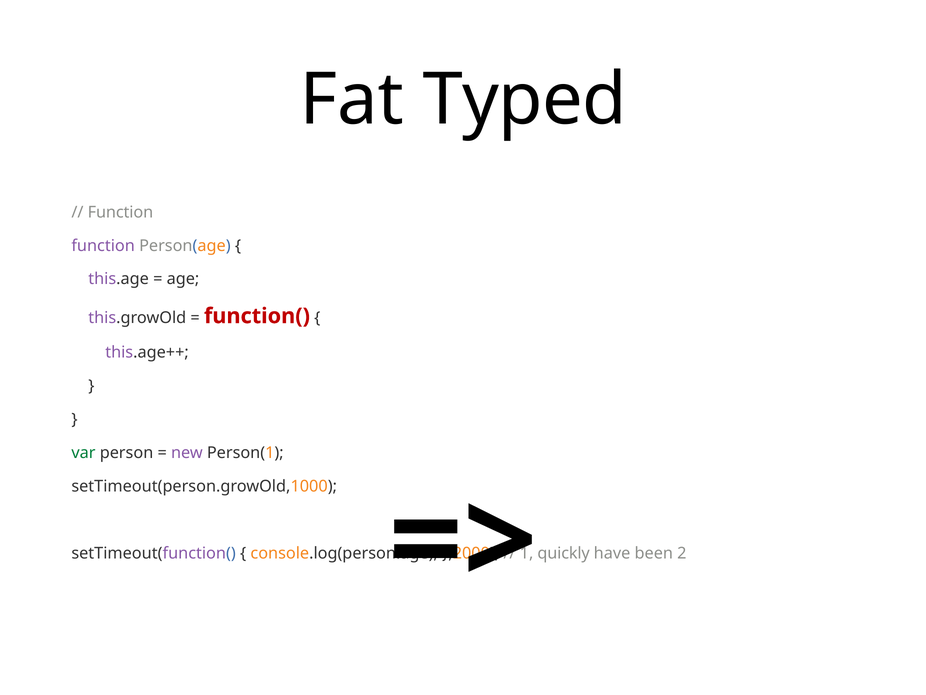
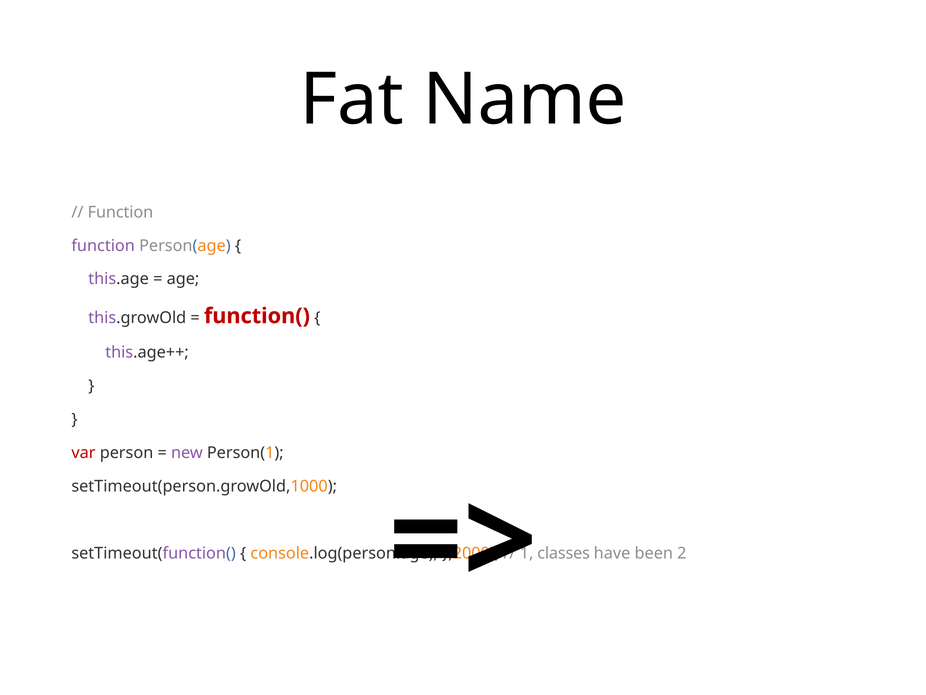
Typed: Typed -> Name (525, 100)
var colour: green -> red (83, 453)
quickly: quickly -> classes (564, 553)
